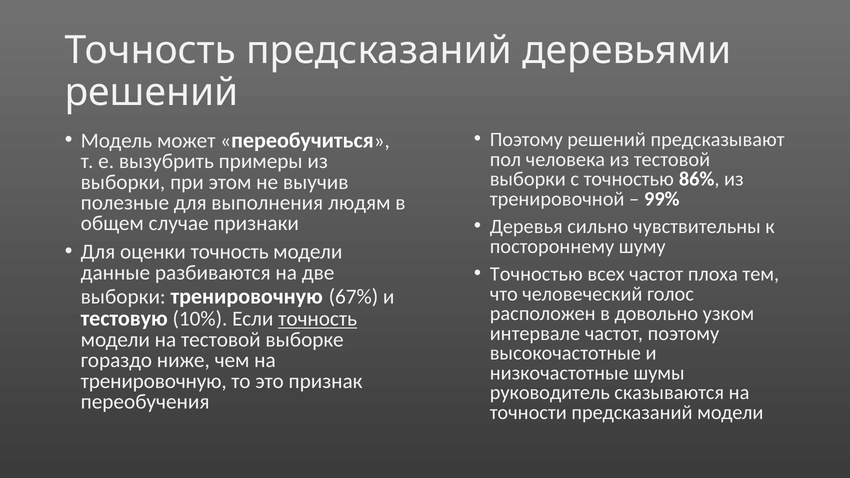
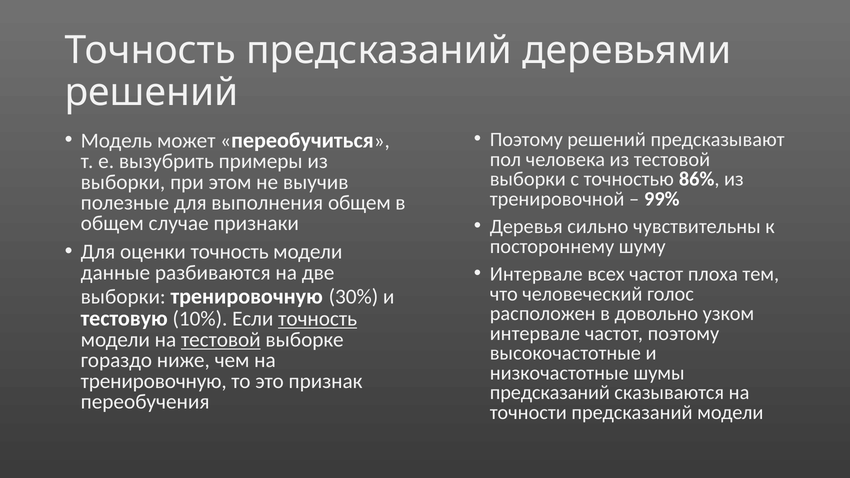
выполнения людям: людям -> общем (359, 203)
Точностью: Точностью -> Интервале (536, 274)
67%: 67% -> 30% (353, 297)
тестовой underline: none -> present (221, 340)
руководитель: руководитель -> предсказаний (550, 393)
